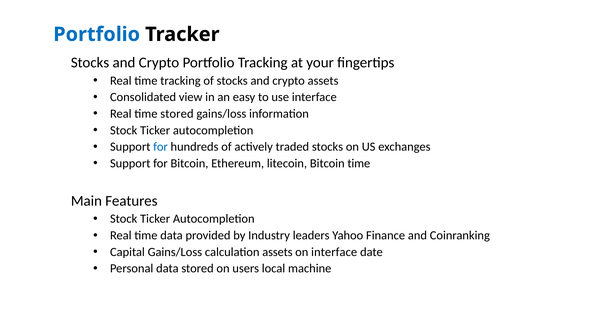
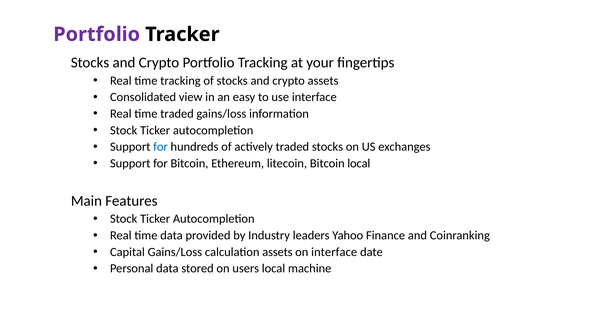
Portfolio colour: blue -> purple (97, 34)
time stored: stored -> traded (177, 114)
Bitcoin time: time -> local (359, 163)
